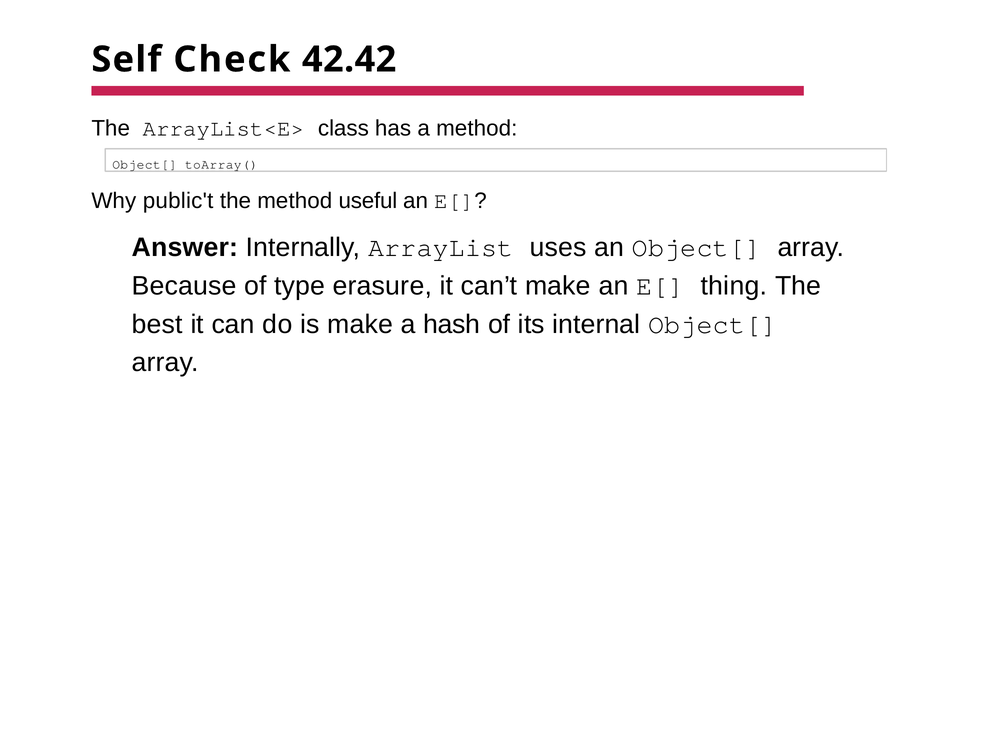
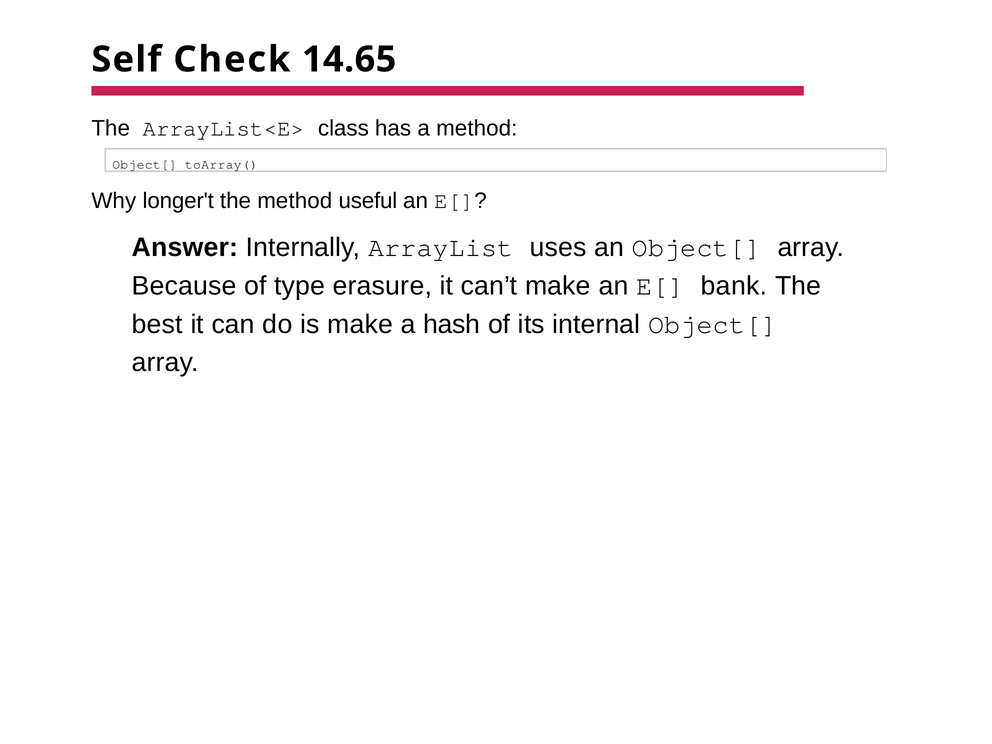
42.42: 42.42 -> 14.65 (349, 59)
public't: public't -> longer't (178, 201)
thing: thing -> bank (734, 286)
